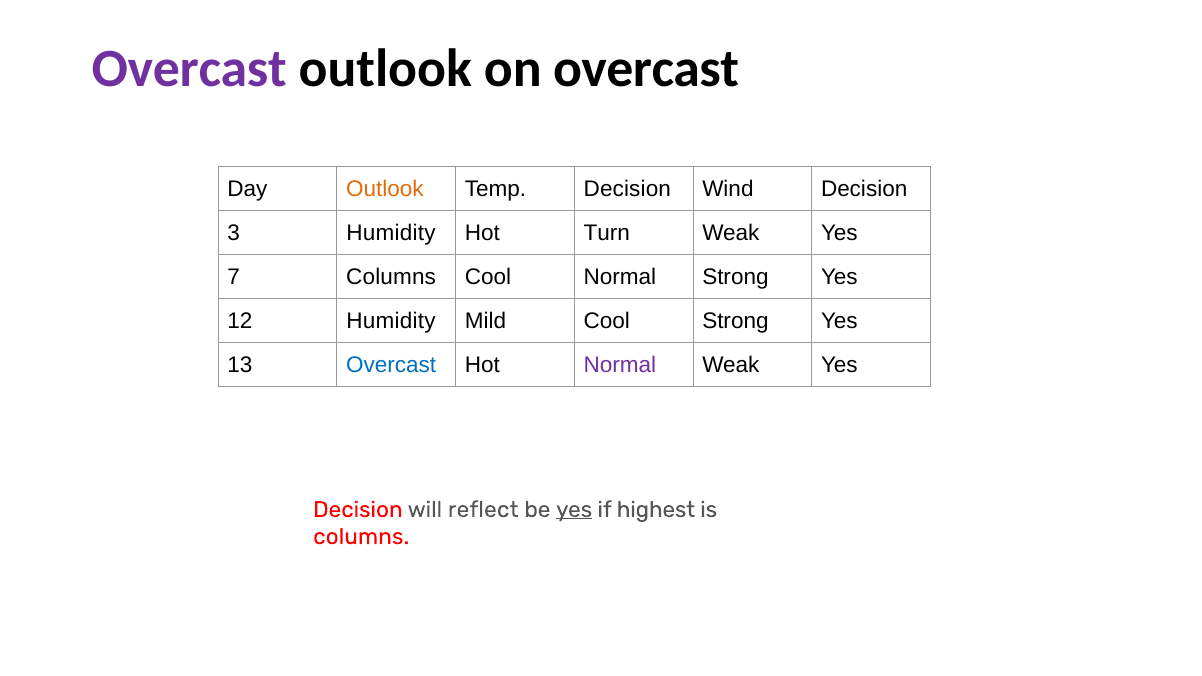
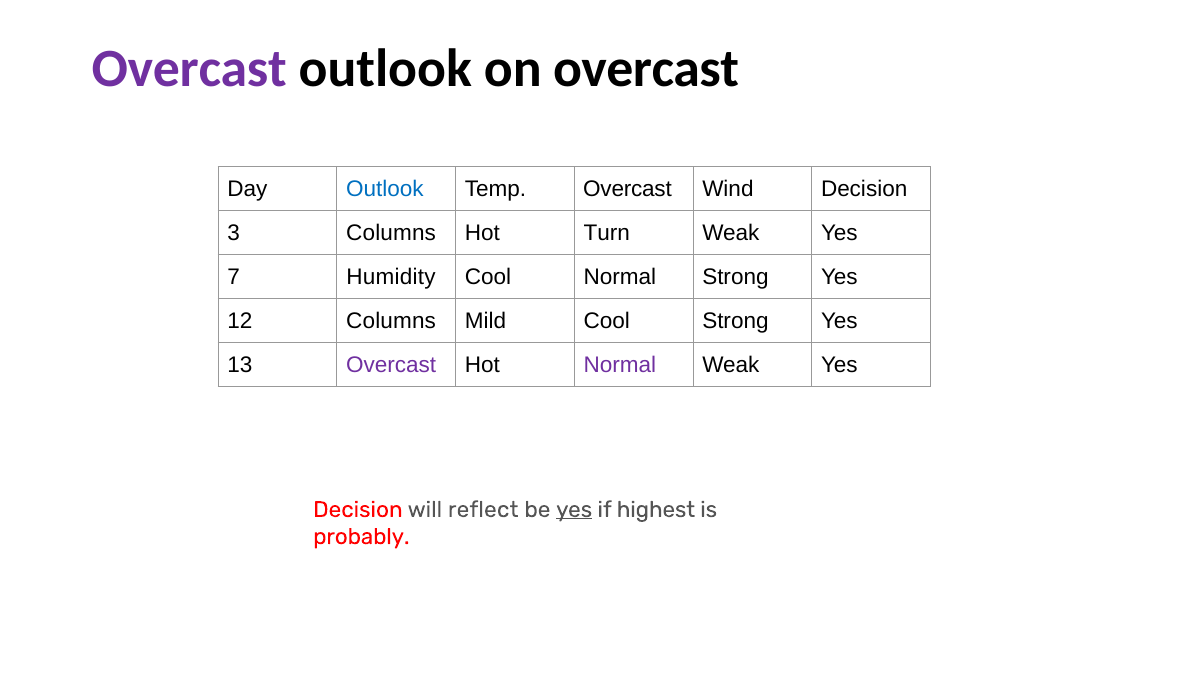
Outlook colour: orange -> blue (385, 189)
Temp Decision: Decision -> Overcast (627, 189)
3 Humidity: Humidity -> Columns (391, 233)
7 Columns: Columns -> Humidity (391, 277)
12 Humidity: Humidity -> Columns (391, 321)
Overcast colour: blue -> purple (391, 365)
columns: columns -> probably (361, 537)
